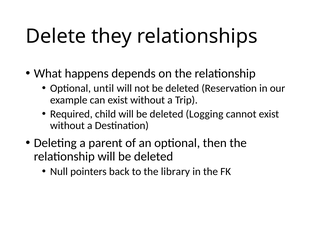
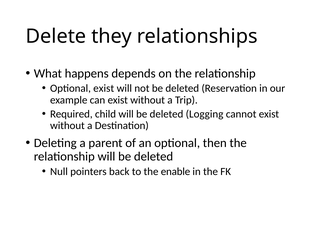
Optional until: until -> exist (104, 88)
library: library -> enable (176, 172)
